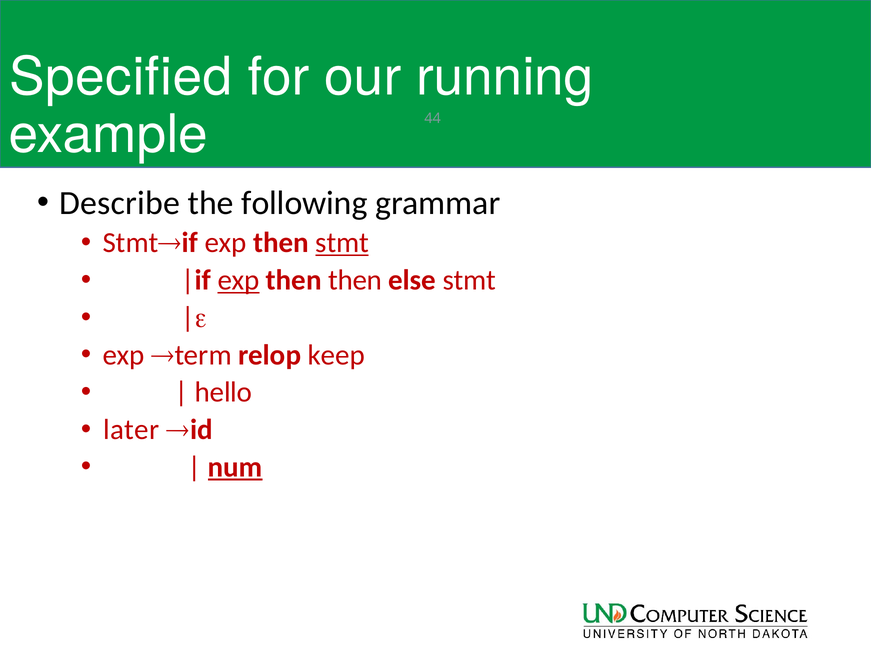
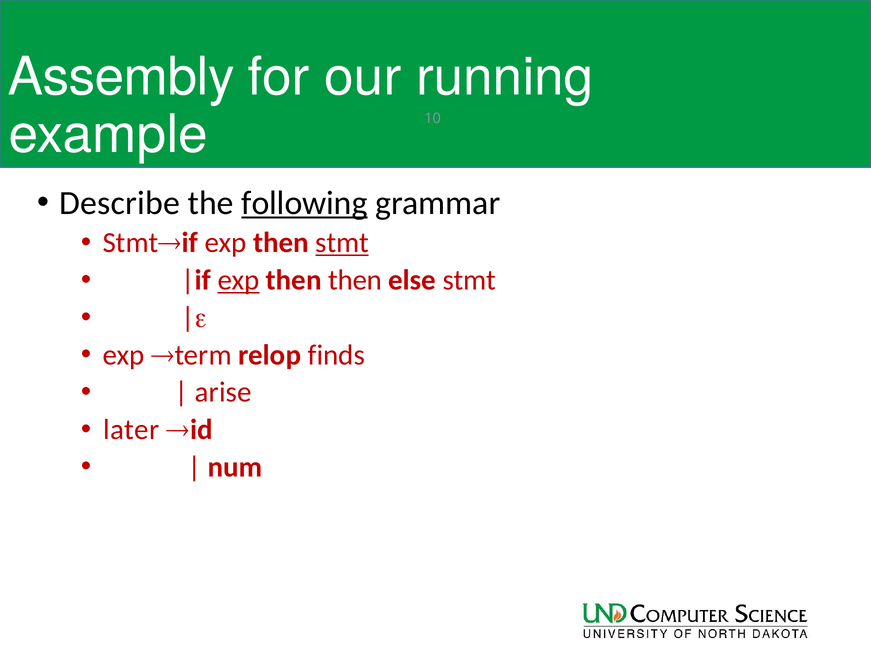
Specified: Specified -> Assembly (121, 77)
44: 44 -> 10 (433, 119)
following underline: none -> present (304, 203)
keep: keep -> finds (336, 355)
hello: hello -> arise (223, 392)
num underline: present -> none (235, 467)
